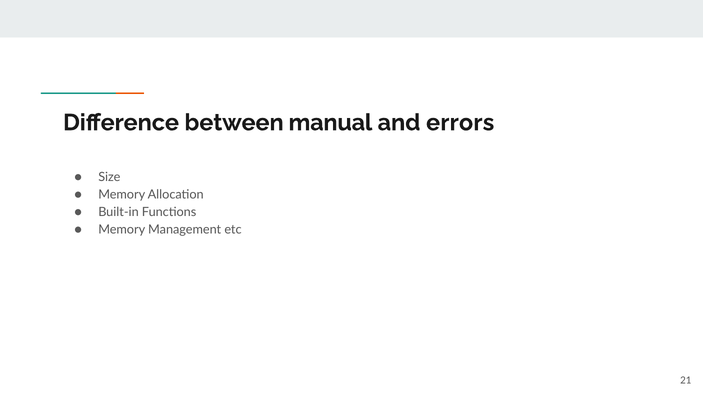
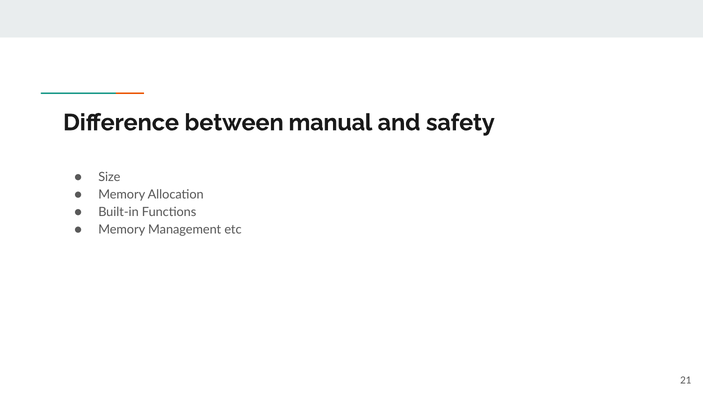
errors: errors -> safety (460, 123)
